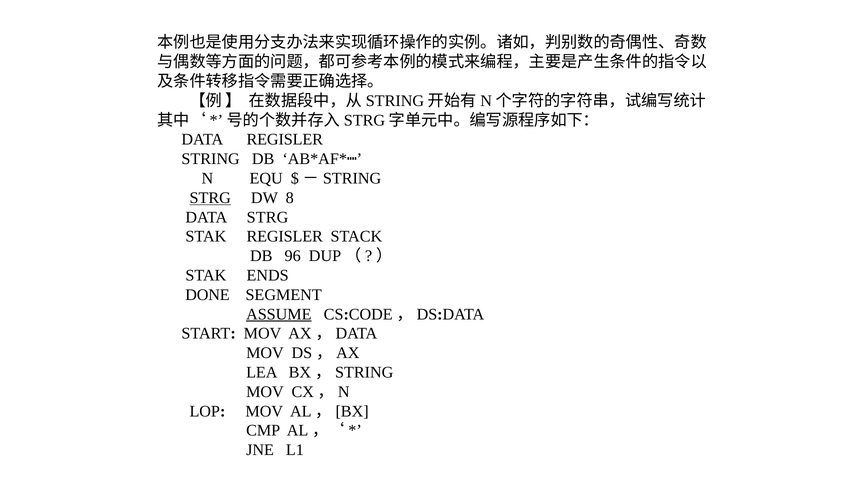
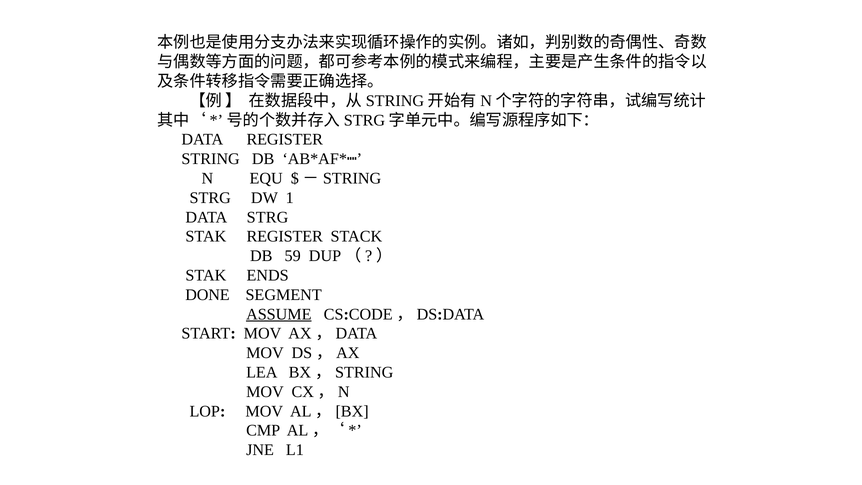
DATA REGISLER: REGISLER -> REGISTER (285, 140)
STRG underline: present -> none (210, 198)
8: 8 -> 1 (290, 198)
STAK REGISLER: REGISLER -> REGISTER (285, 237)
96: 96 -> 59 (293, 256)
